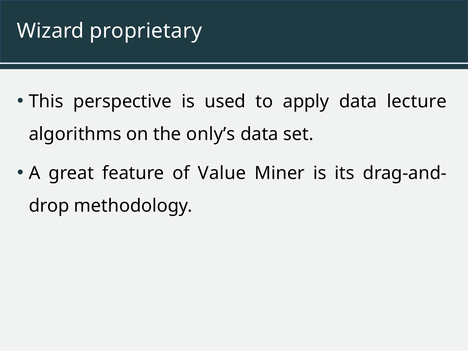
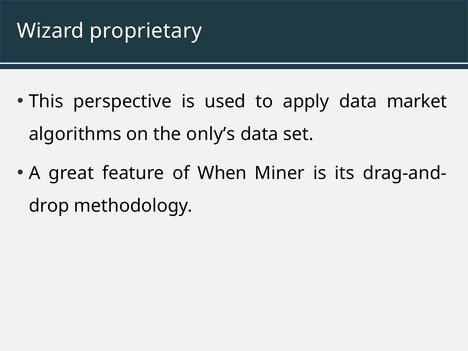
lecture: lecture -> market (417, 101)
Value: Value -> When (222, 173)
